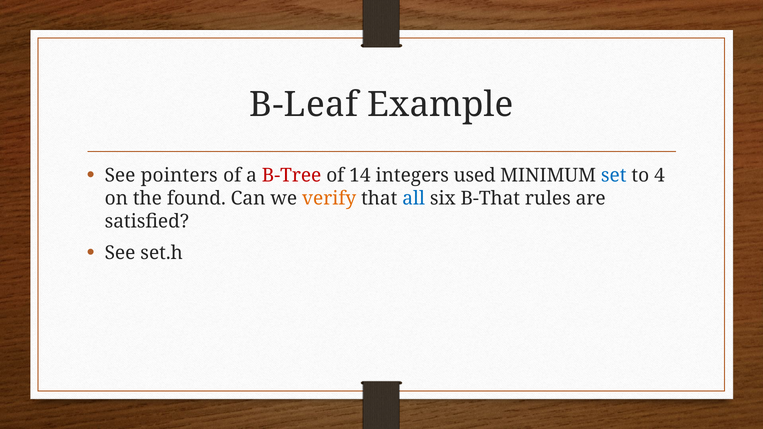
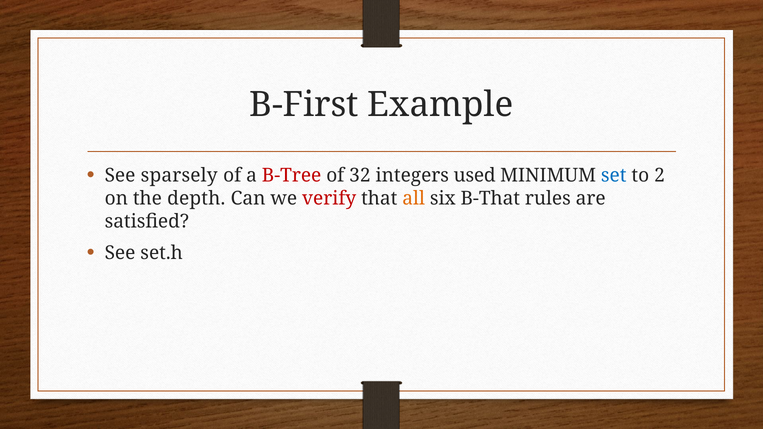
B-Leaf: B-Leaf -> B-First (304, 105)
pointers: pointers -> sparsely (179, 176)
14: 14 -> 32 (360, 176)
4: 4 -> 2 (660, 176)
found: found -> depth (196, 199)
verify colour: orange -> red (329, 199)
all colour: blue -> orange (414, 199)
